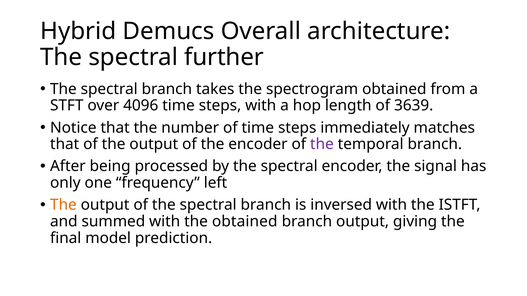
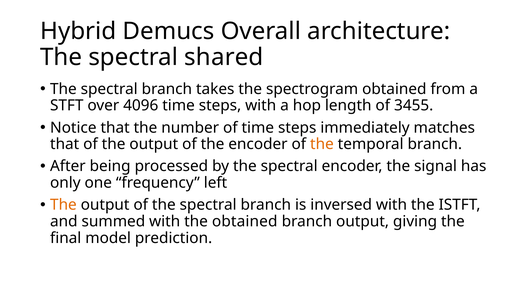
further: further -> shared (224, 57)
3639: 3639 -> 3455 (414, 106)
the colour: purple -> orange (322, 144)
